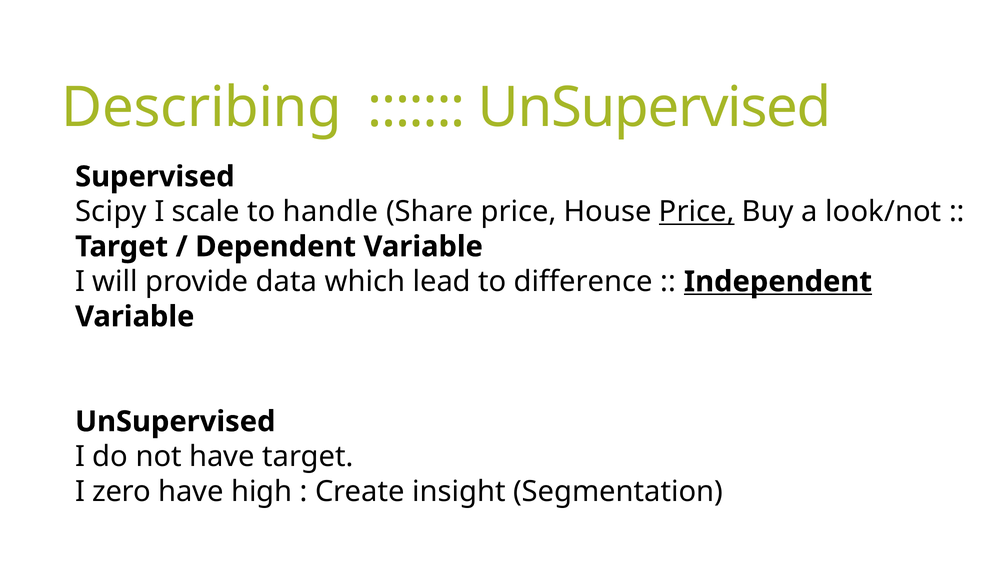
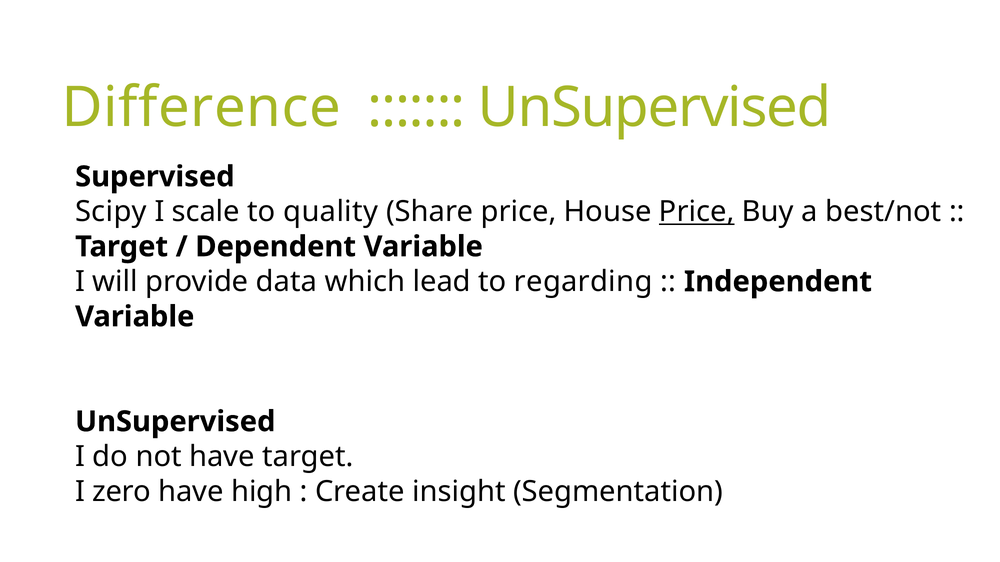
Describing: Describing -> Difference (201, 108)
handle: handle -> quality (331, 212)
look/not: look/not -> best/not (883, 212)
difference: difference -> regarding (583, 282)
Independent underline: present -> none (778, 282)
